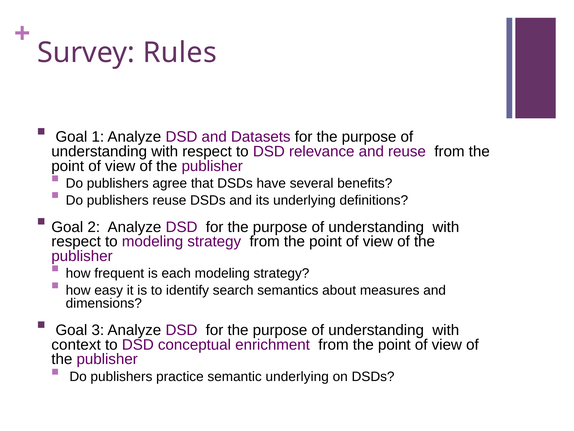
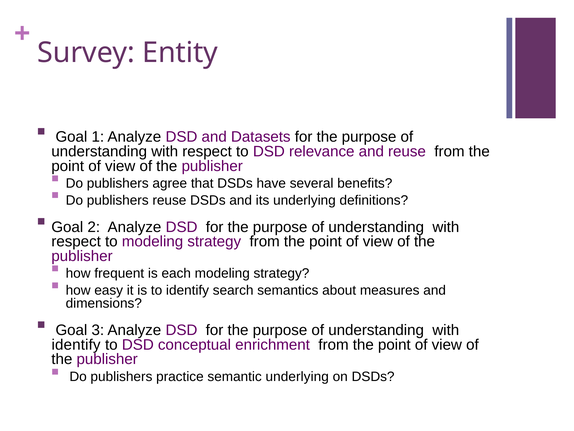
Rules: Rules -> Entity (180, 52)
context: context -> identify (76, 344)
